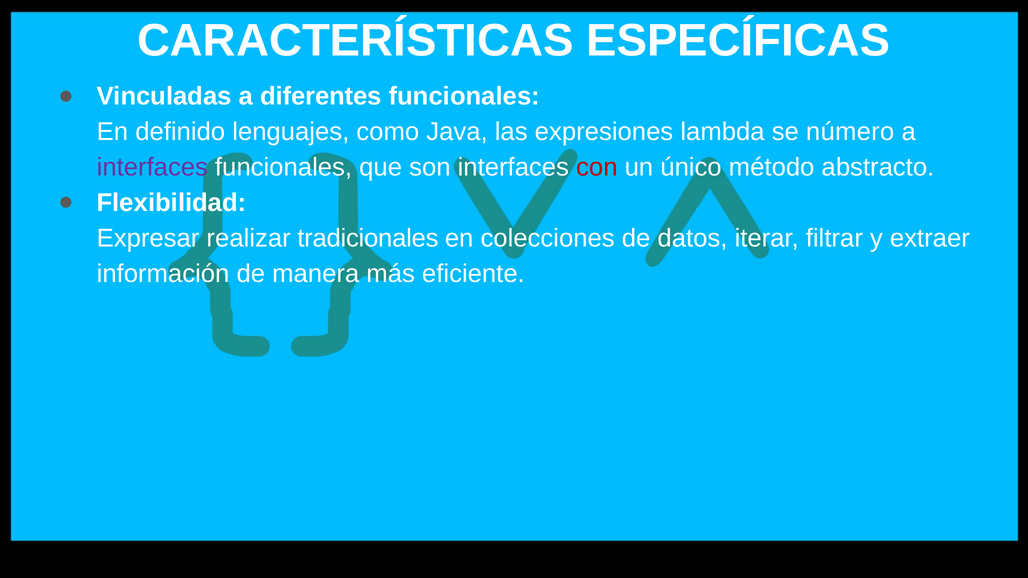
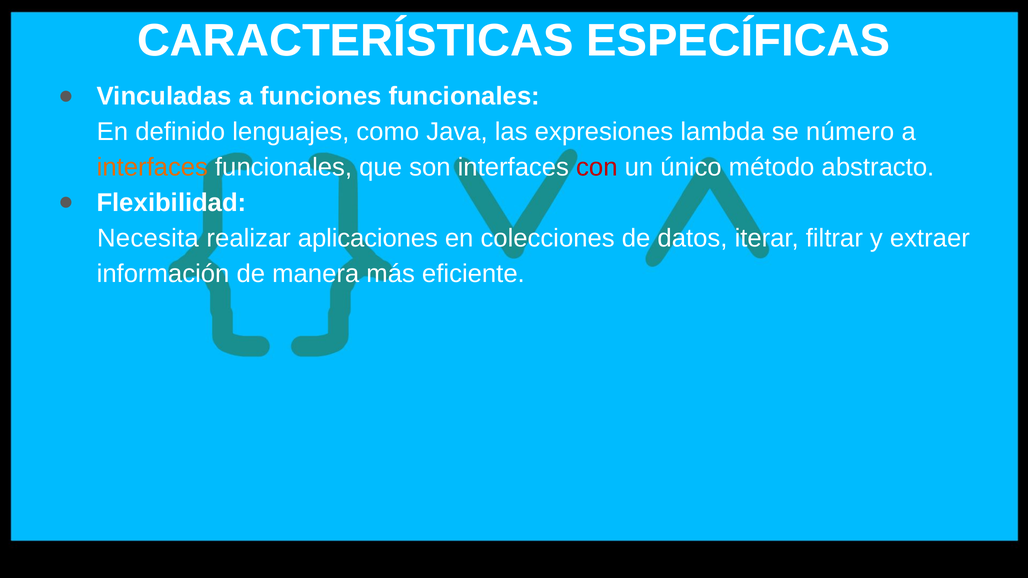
diferentes: diferentes -> funciones (321, 97)
interfaces colour: purple -> orange (152, 167)
Expresar: Expresar -> Necesita (148, 238)
tradicionales: tradicionales -> aplicaciones (368, 238)
